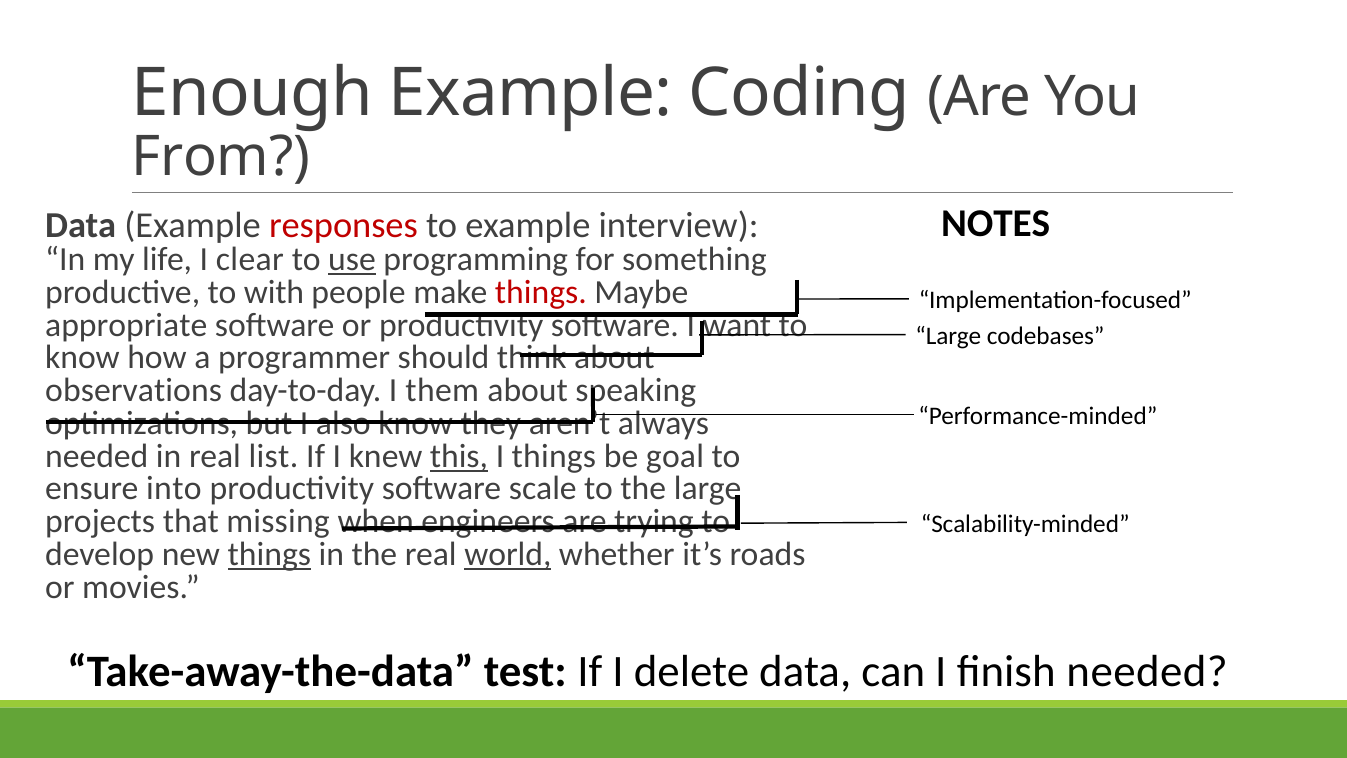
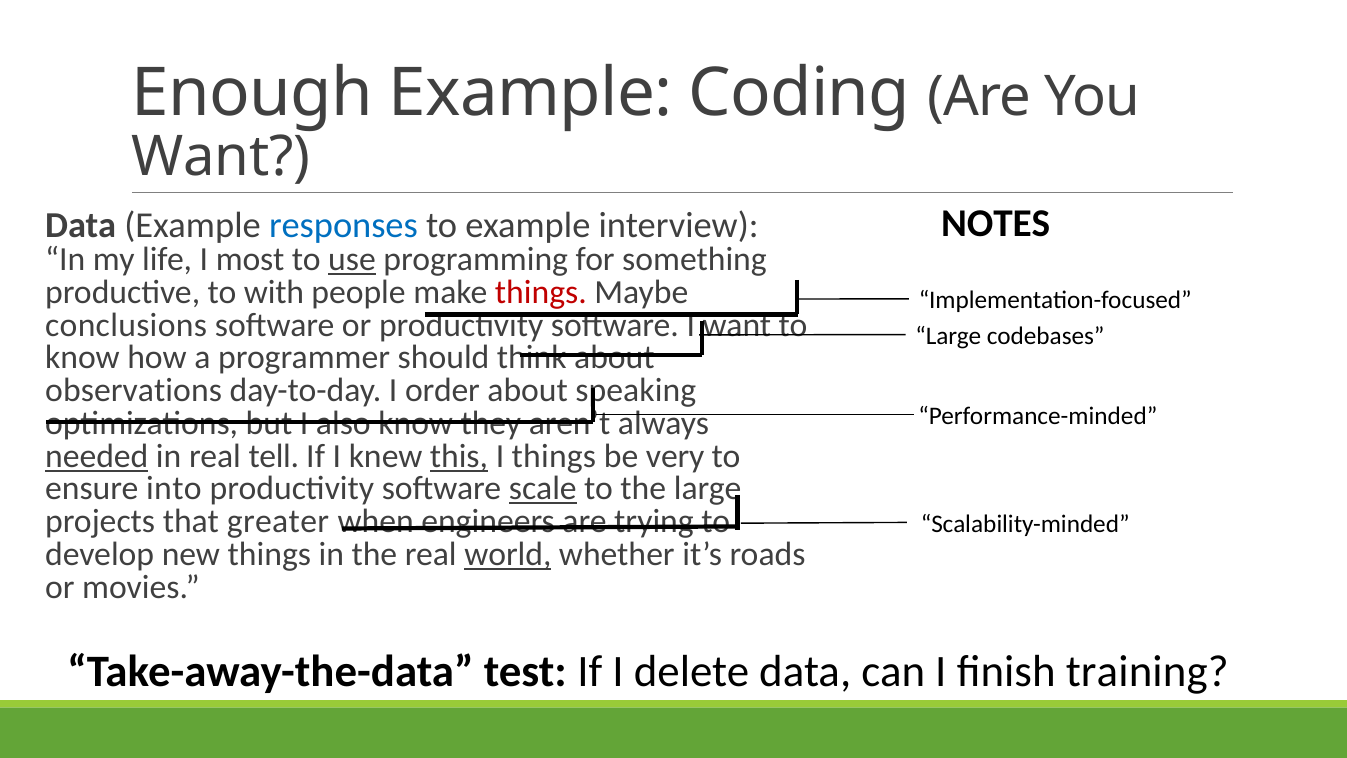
From: From -> Want (221, 157)
responses colour: red -> blue (343, 225)
clear: clear -> most (250, 259)
appropriate: appropriate -> conclusions (126, 325)
them: them -> order (443, 390)
needed underline: none -> present (97, 456)
list: list -> tell (274, 456)
goal: goal -> very (675, 456)
scale underline: none -> present (543, 489)
missing: missing -> greater (278, 521)
things underline: present -> none (269, 554)
finish needed: needed -> training (1147, 671)
